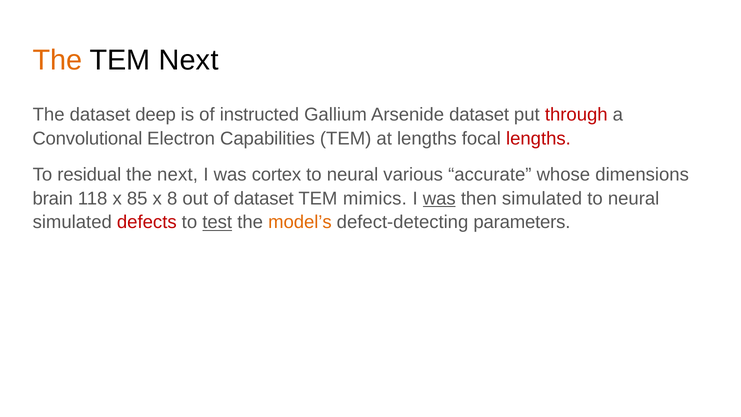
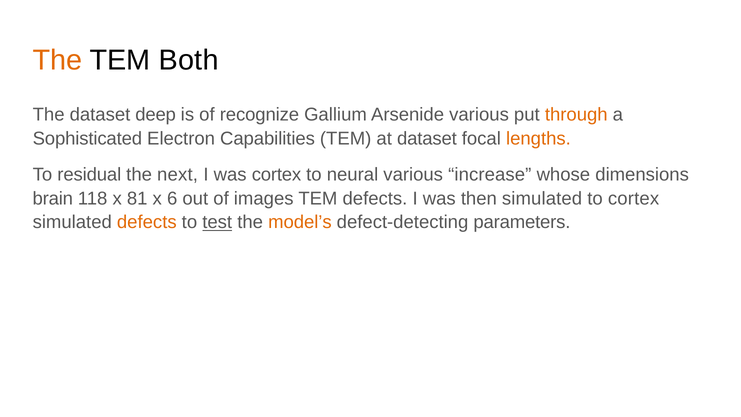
TEM Next: Next -> Both (189, 60)
instructed: instructed -> recognize (259, 115)
Arsenide dataset: dataset -> various (479, 115)
through colour: red -> orange (576, 115)
Convolutional: Convolutional -> Sophisticated (87, 138)
at lengths: lengths -> dataset (427, 138)
lengths colour: red -> orange (538, 138)
accurate: accurate -> increase (490, 175)
85: 85 -> 81 (137, 198)
8: 8 -> 6 (172, 198)
of dataset: dataset -> images (264, 198)
TEM mimics: mimics -> defects (375, 198)
was underline: present -> none (439, 198)
neural: neural -> cortex (634, 198)
defects colour: red -> orange (147, 222)
